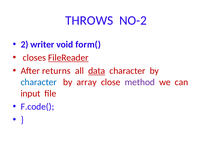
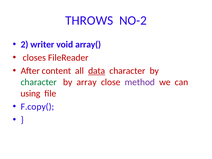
form(: form( -> array( (88, 44)
FileReader underline: present -> none (68, 58)
returns: returns -> content (56, 71)
character colour: blue -> green (39, 82)
input: input -> using (30, 93)
F.code(: F.code( -> F.copy( (37, 107)
